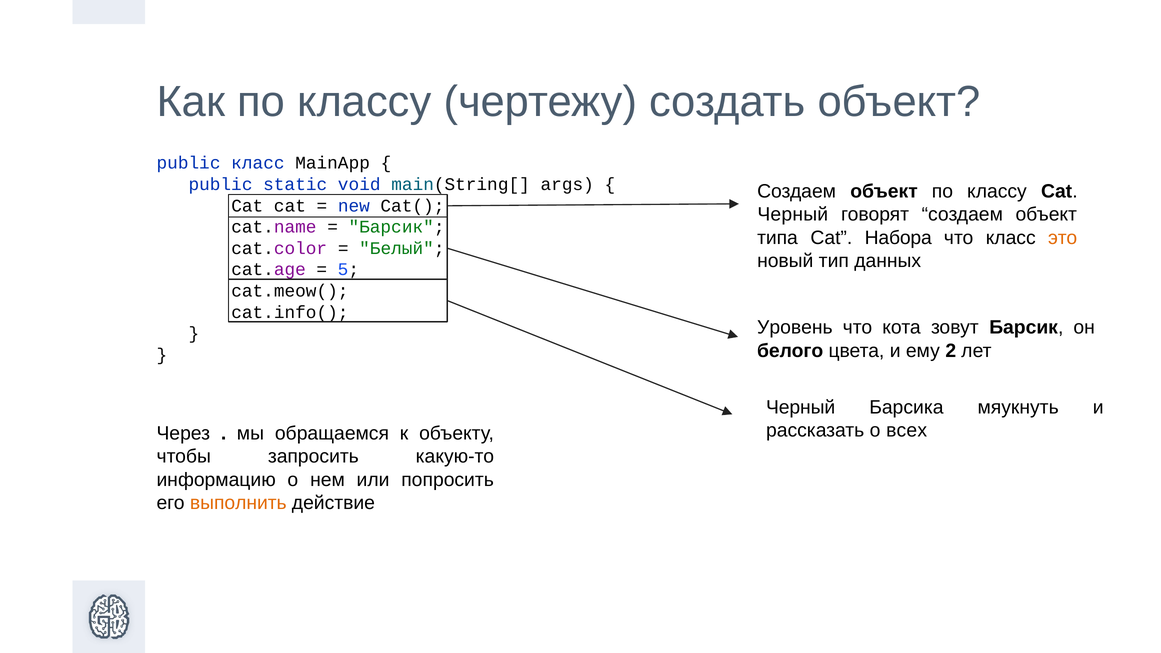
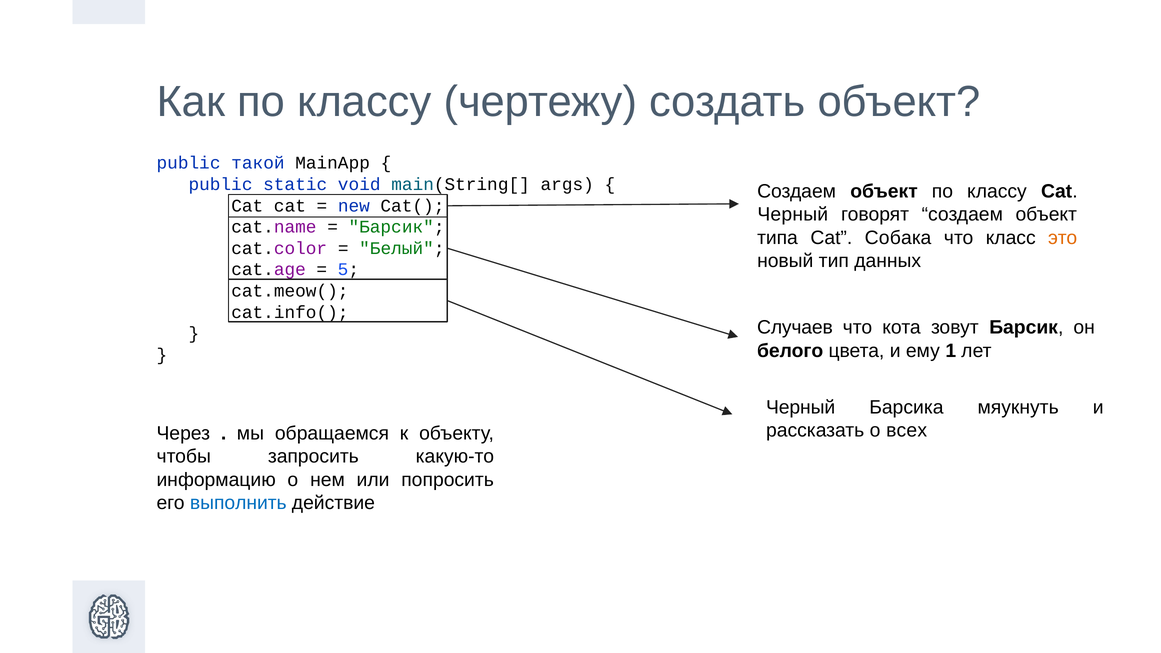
public класс: класс -> такой (258, 163)
Набора: Набора -> Собака (898, 238)
Уровень: Уровень -> Случаев (795, 328)
2: 2 -> 1 (951, 351)
выполнить colour: orange -> blue (238, 503)
